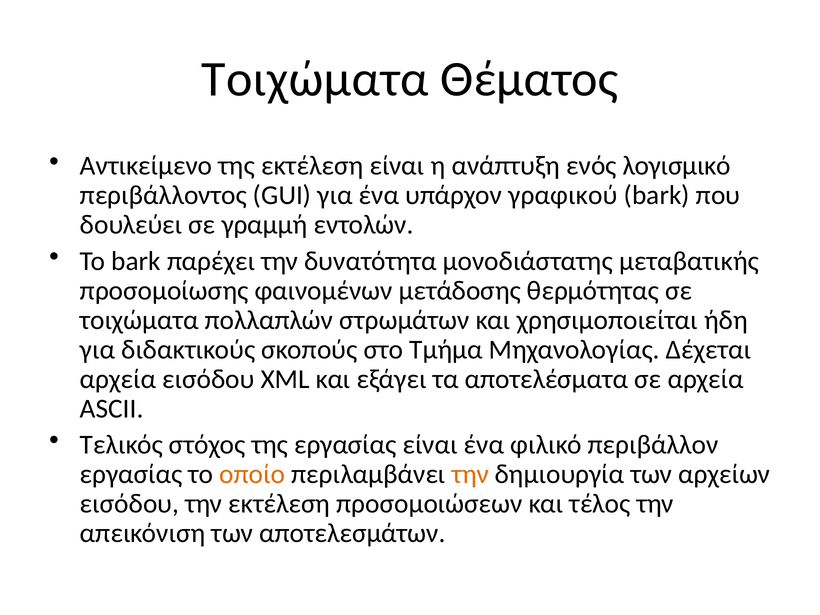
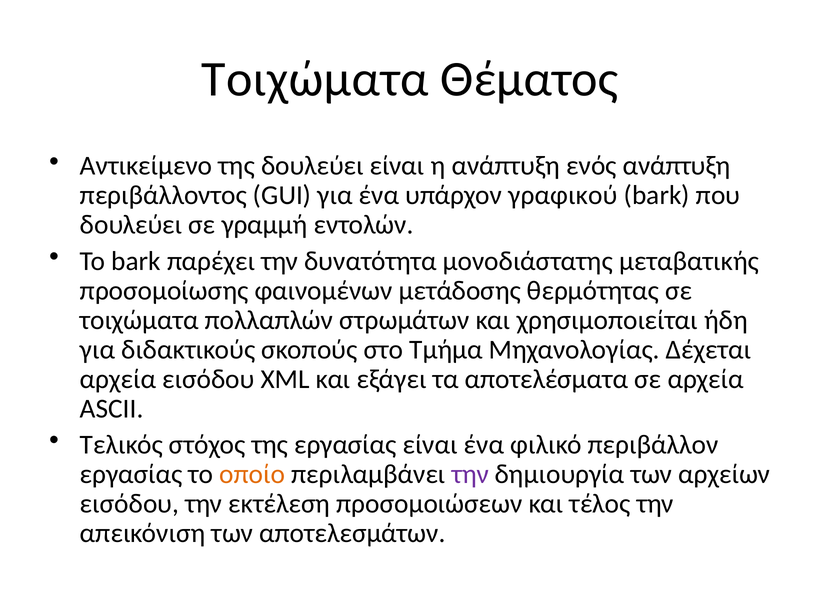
της εκτέλεση: εκτέλεση -> δουλεύει (312, 166)
ενός λογισμικό: λογισμικό -> ανάπτυξη (677, 166)
την colour: orange -> purple (470, 474)
